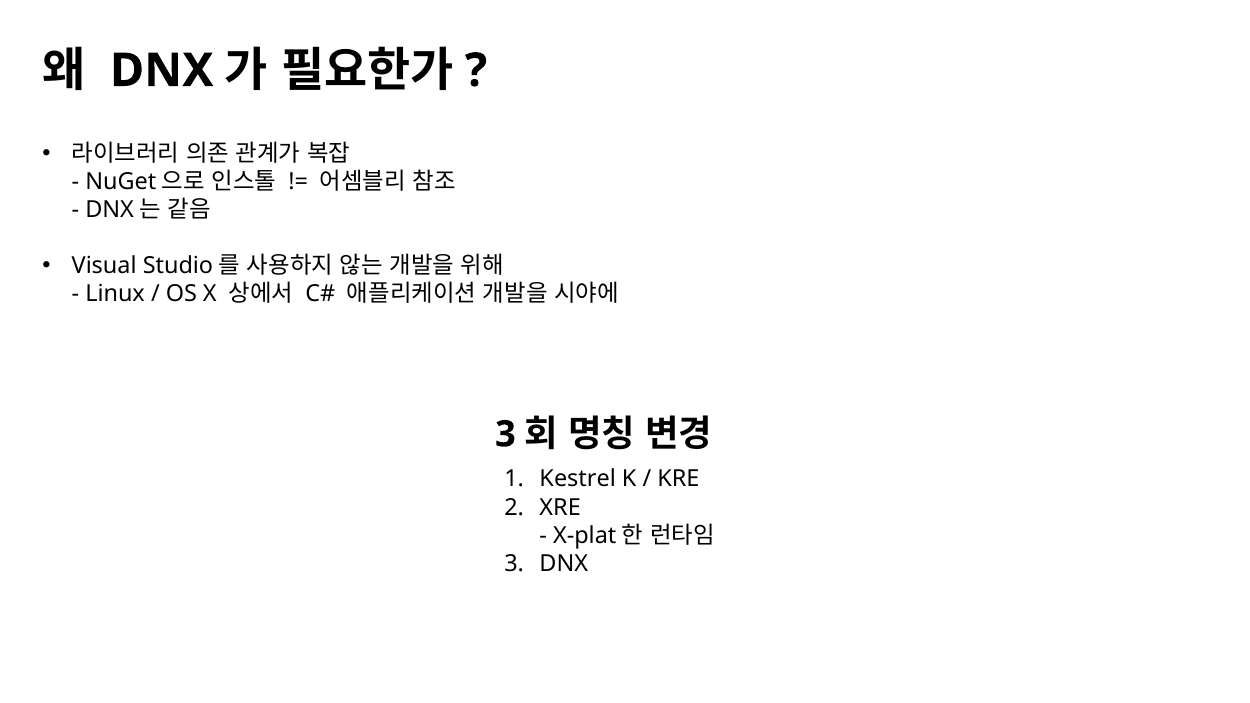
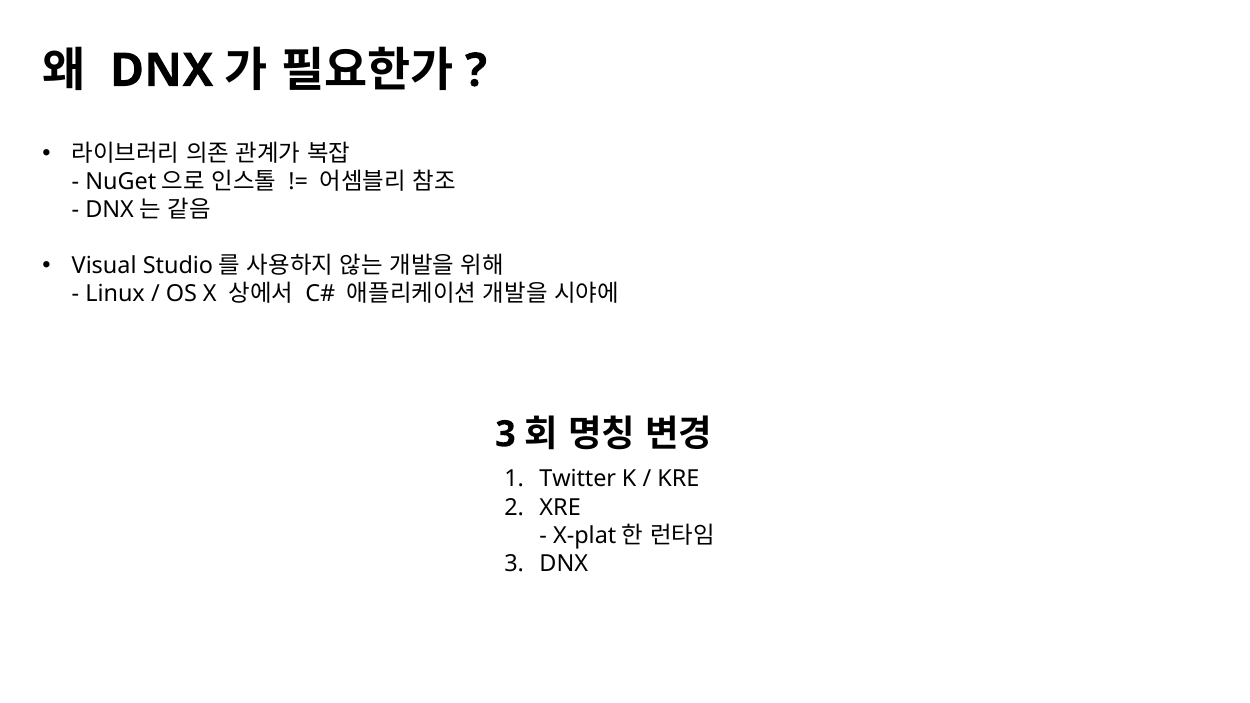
Kestrel: Kestrel -> Twitter (578, 479)
